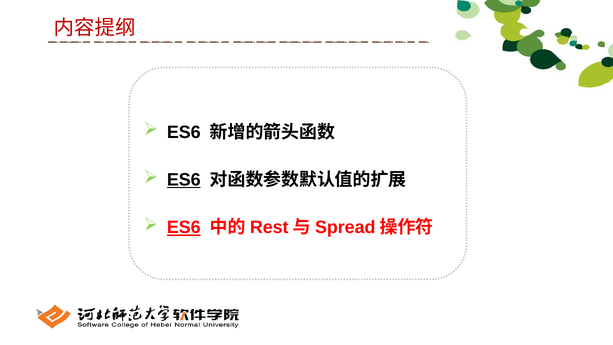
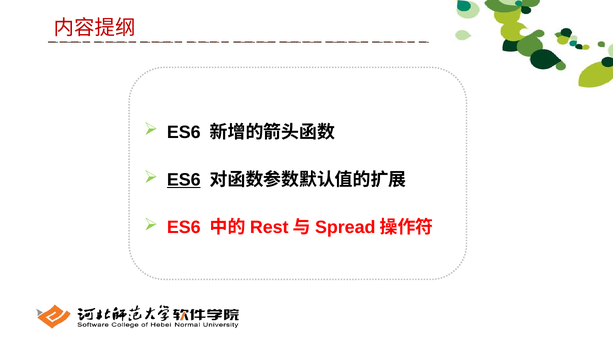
ES6 underline: present -> none (184, 227)
